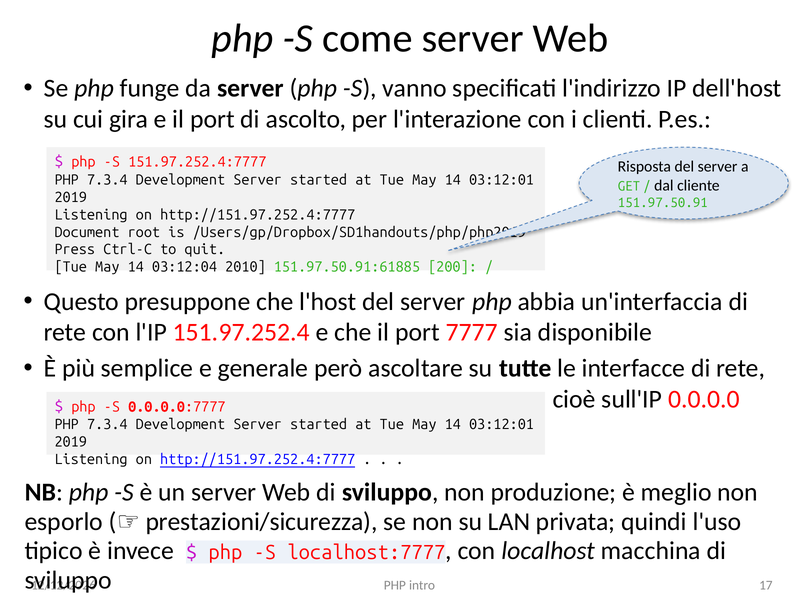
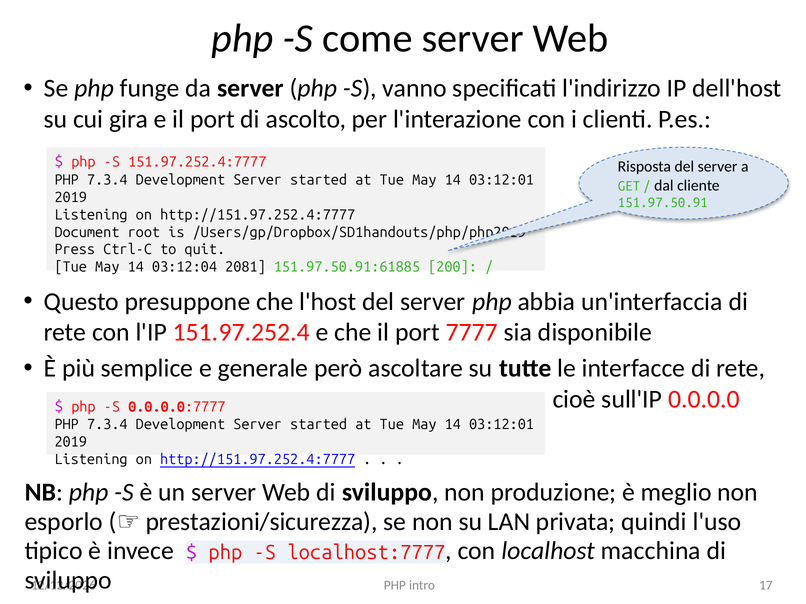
2010: 2010 -> 2081 (246, 267)
